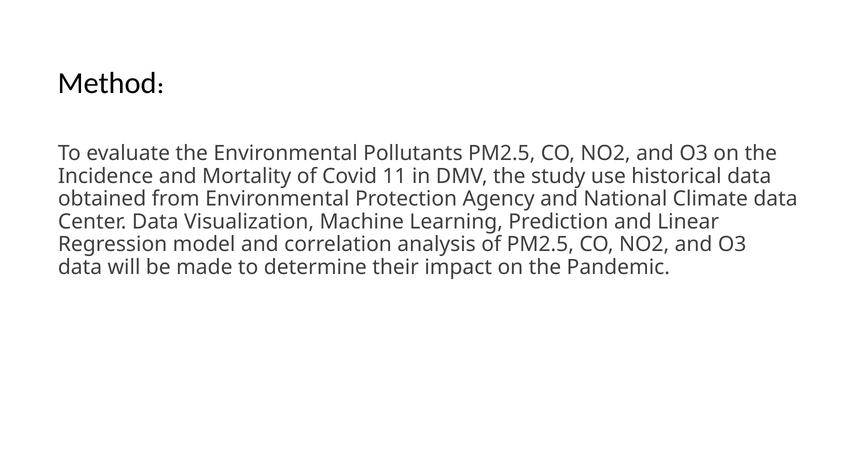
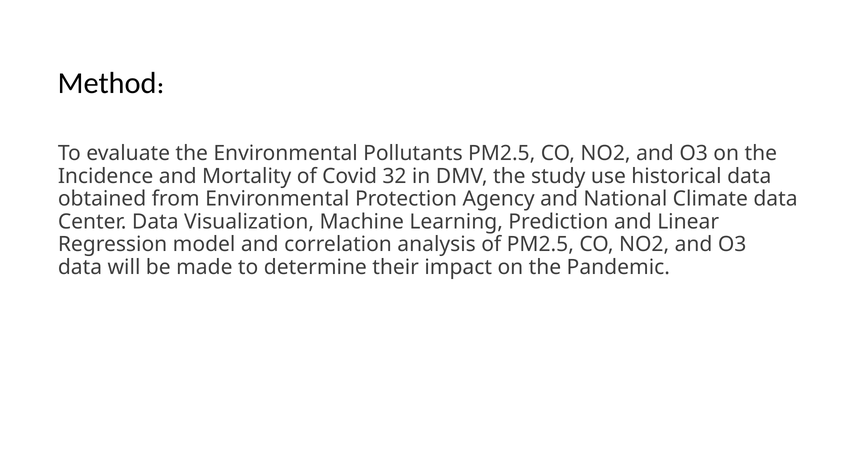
11: 11 -> 32 (394, 176)
